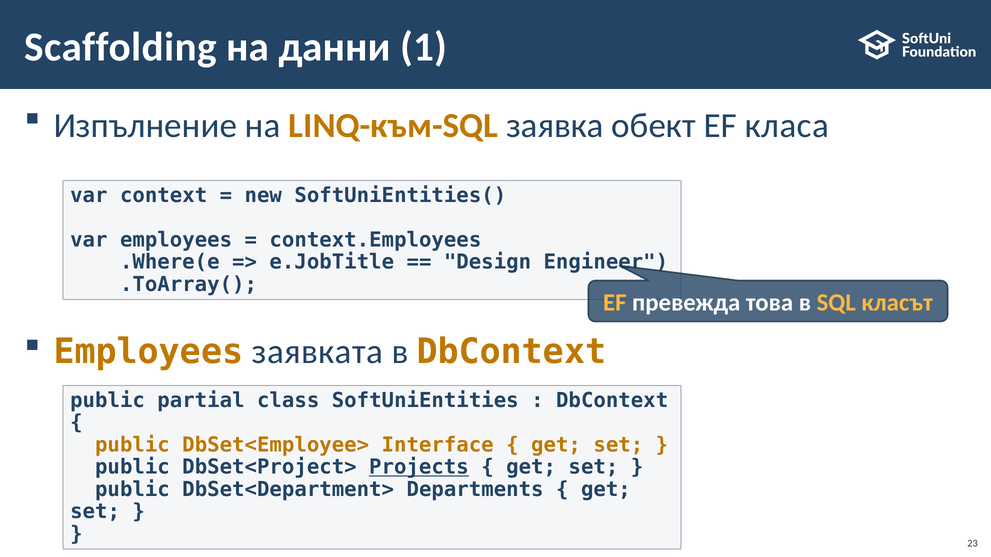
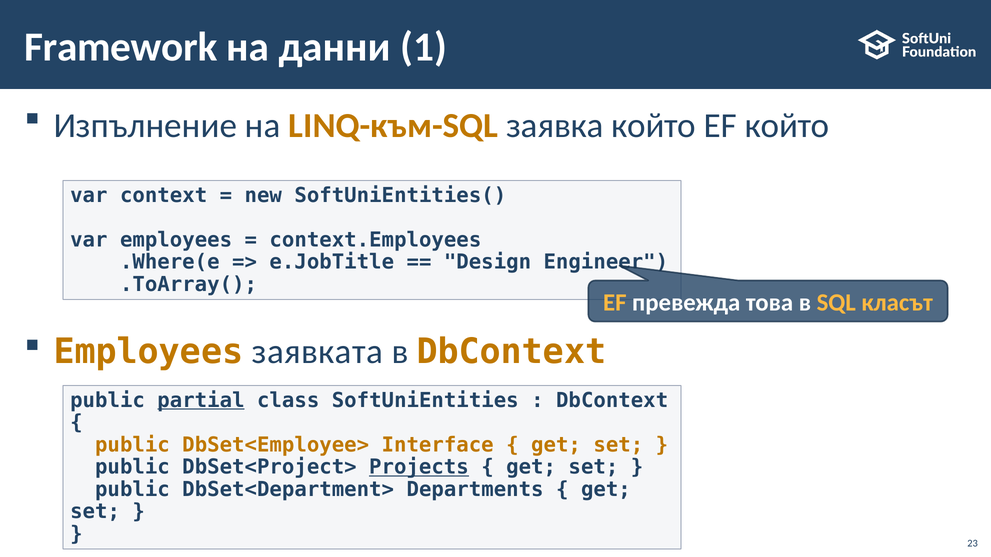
Scaffolding: Scaffolding -> Framework (121, 47)
заявка обект: обект -> който (654, 126)
EF класа: класа -> който (787, 126)
partial underline: none -> present (201, 401)
